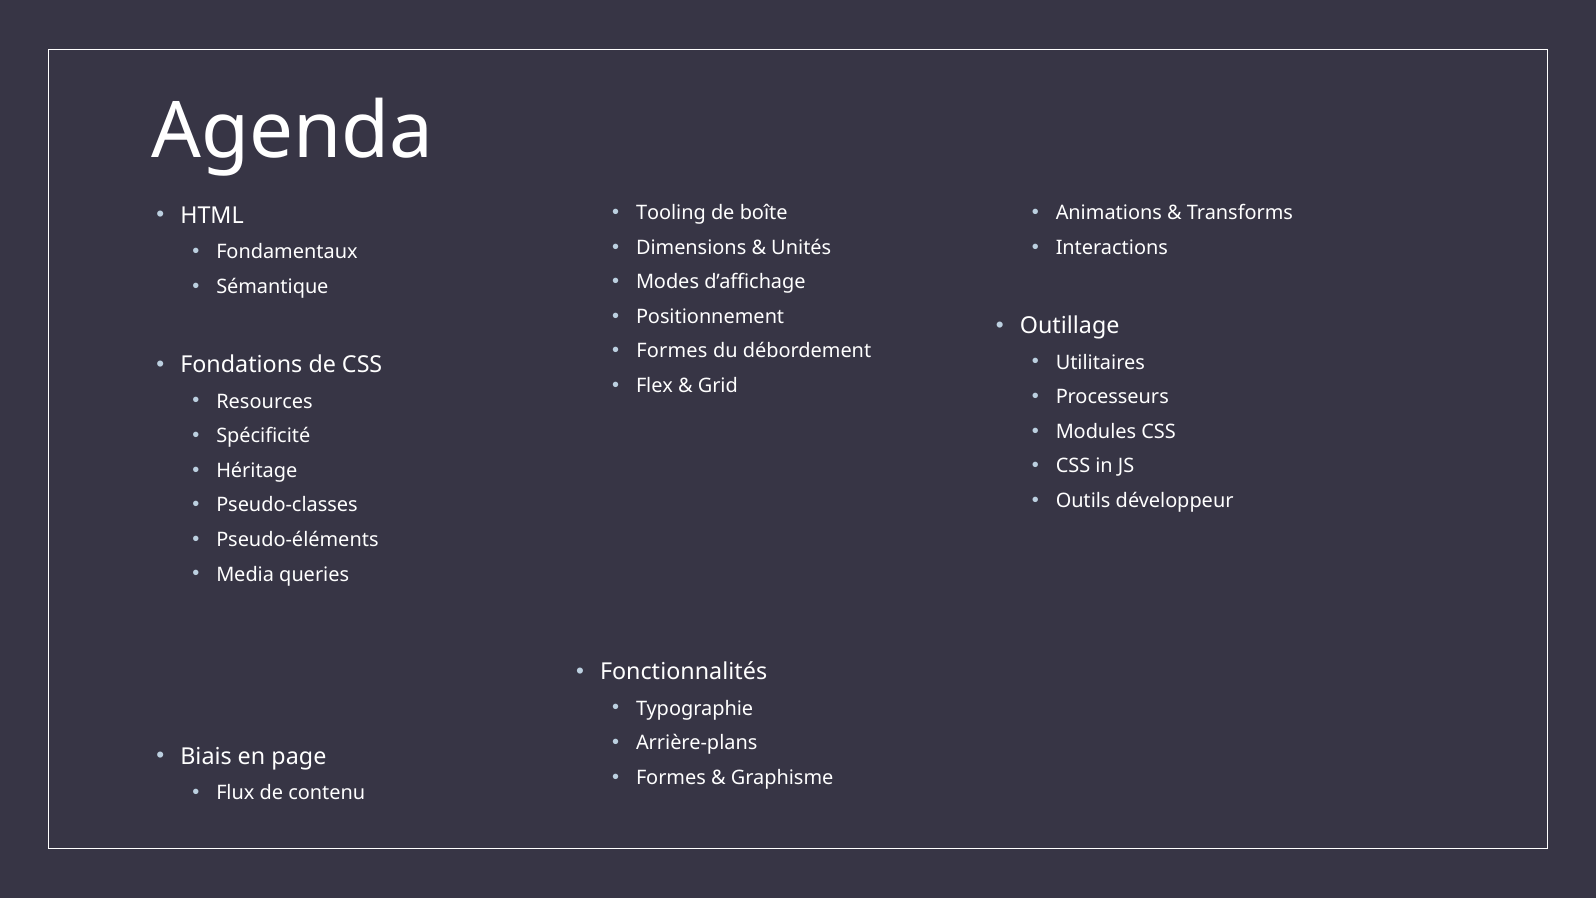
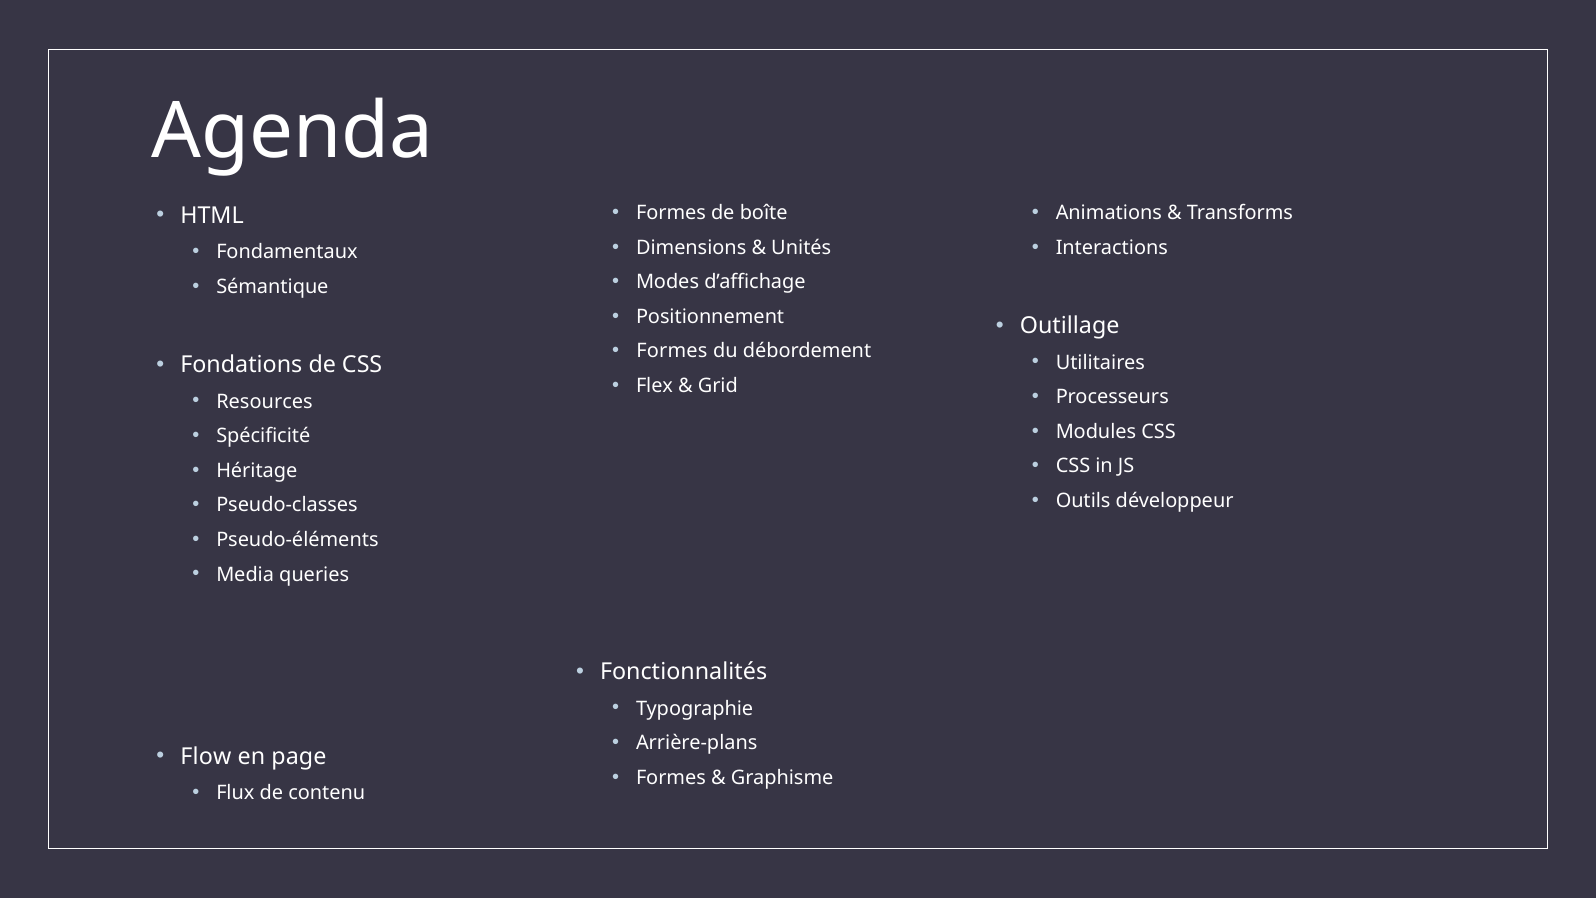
Tooling: Tooling -> Formes (671, 213)
Biais: Biais -> Flow (206, 757)
